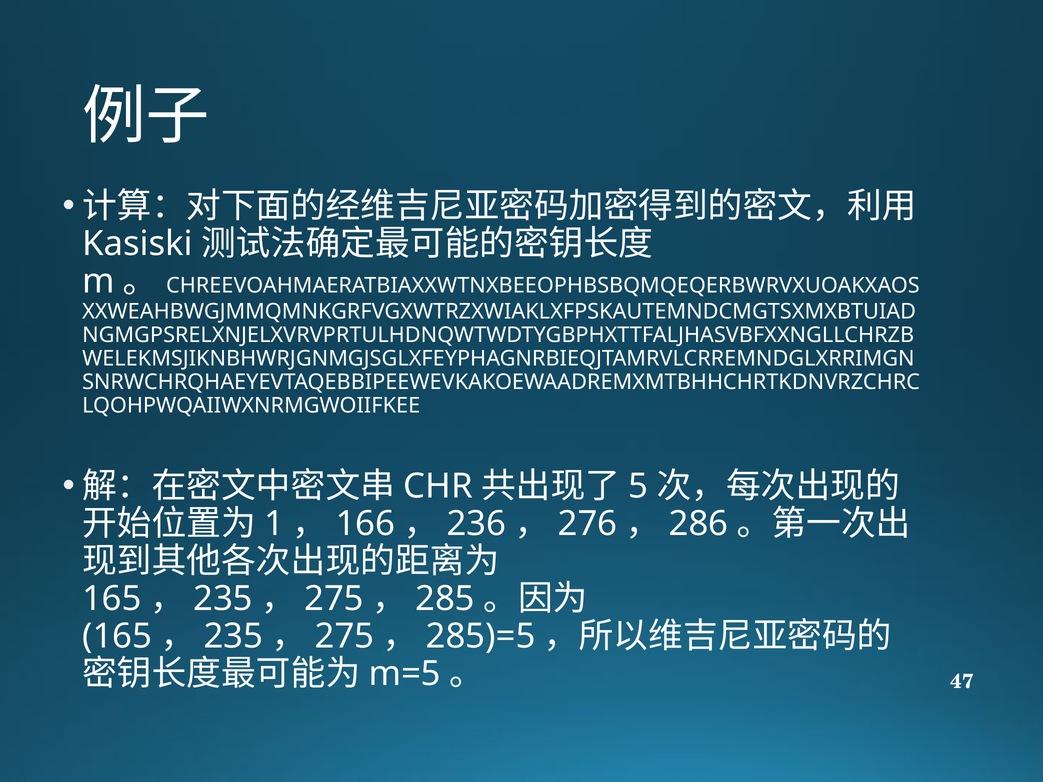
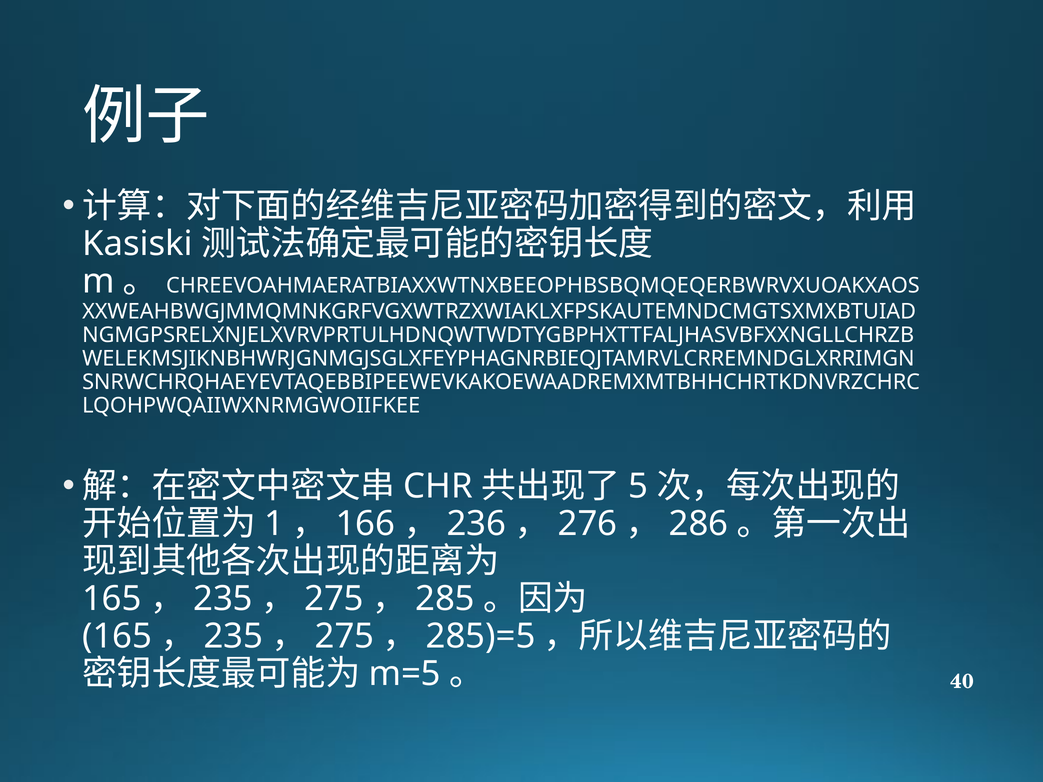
47: 47 -> 40 (962, 682)
